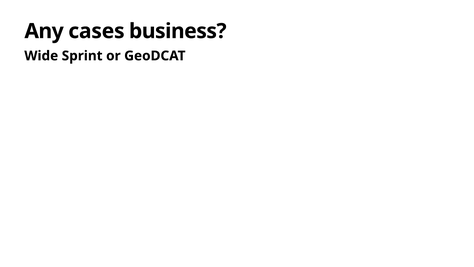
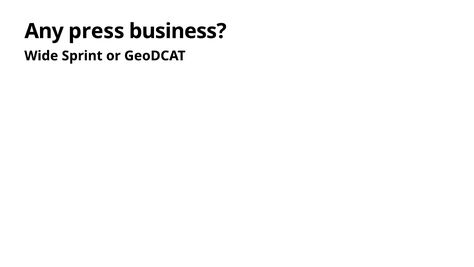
cases: cases -> press (96, 31)
